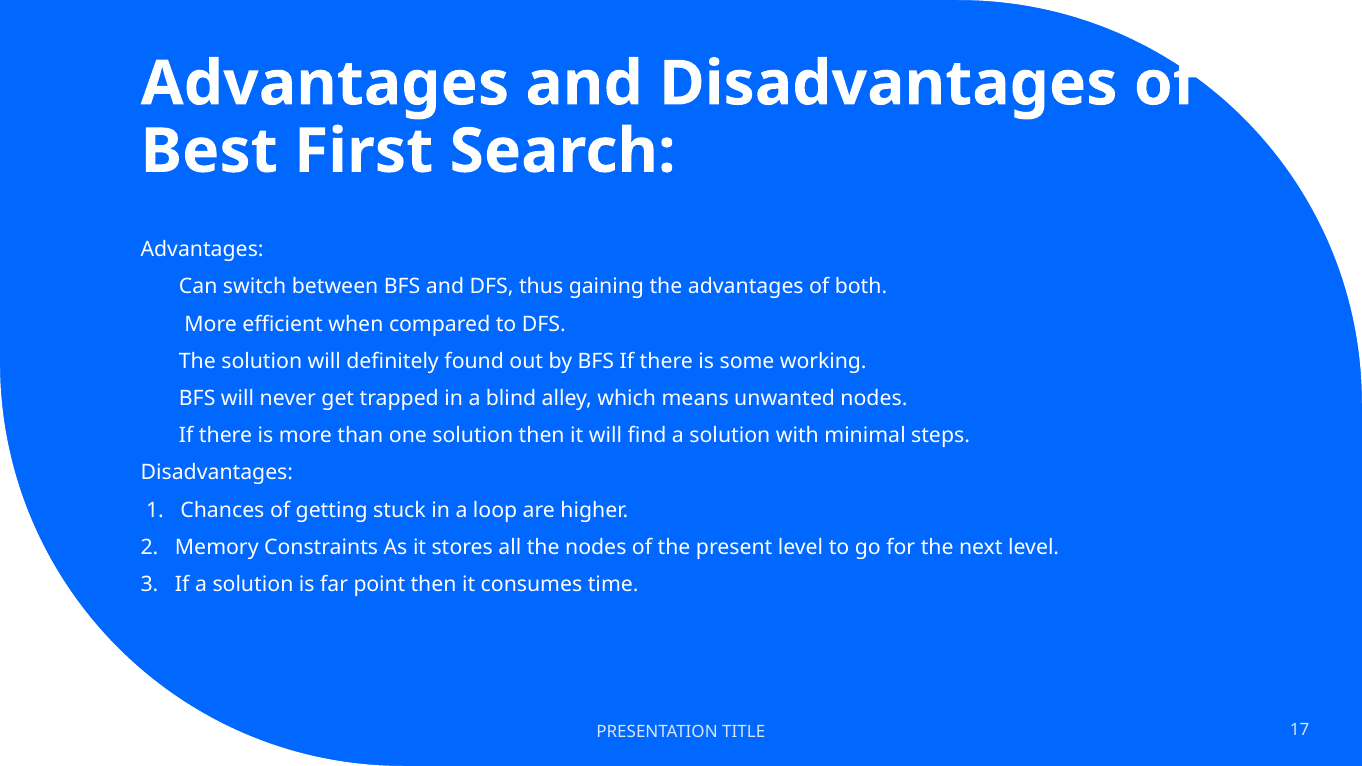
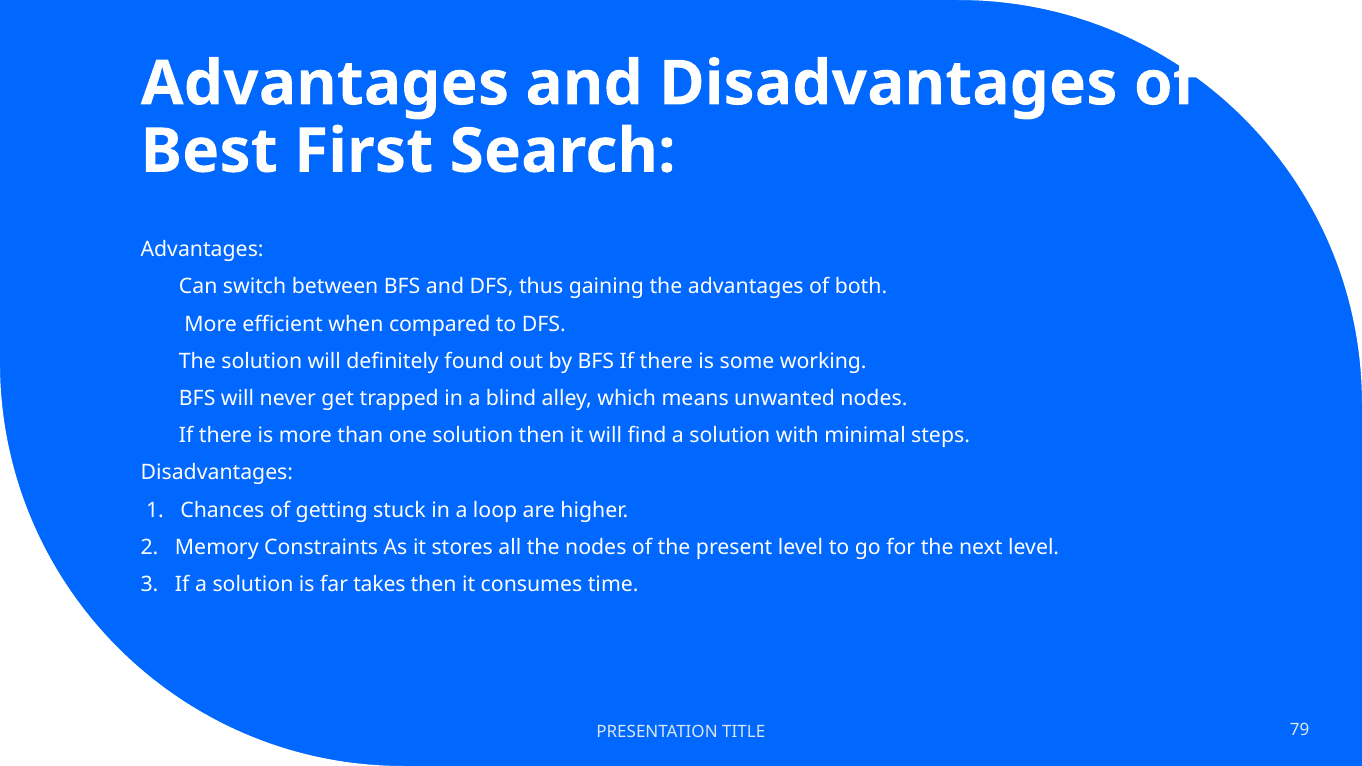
point: point -> takes (379, 584)
17: 17 -> 79 (1300, 730)
